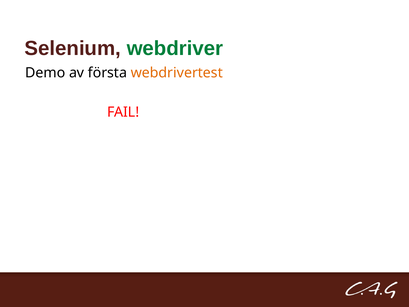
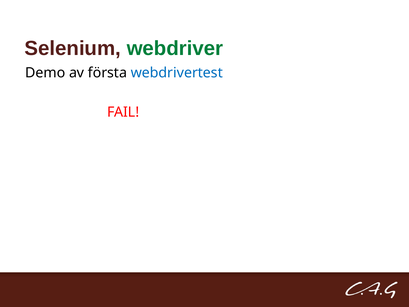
webdrivertest colour: orange -> blue (177, 73)
